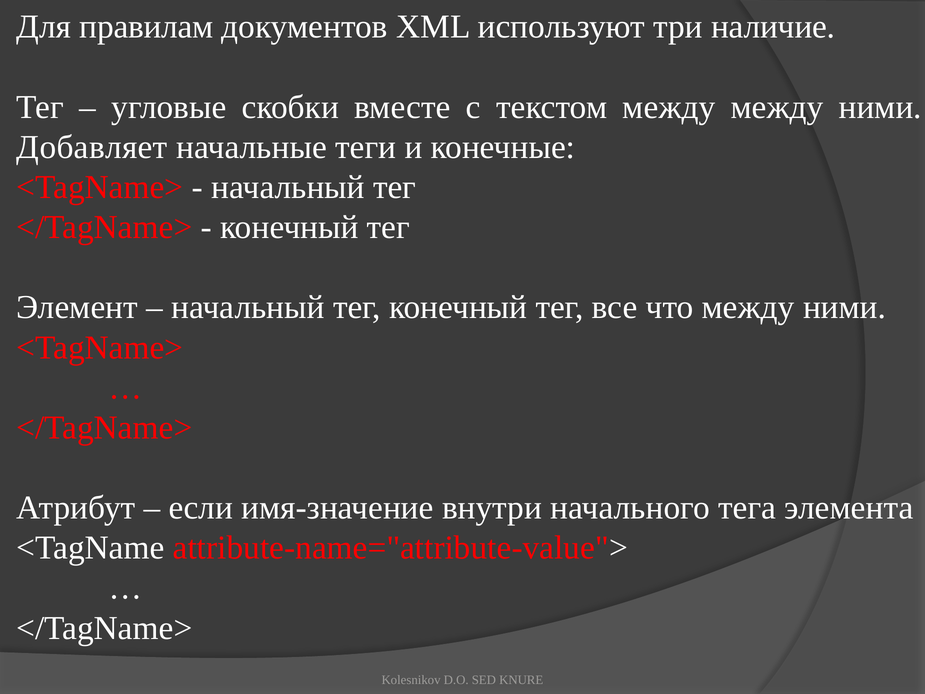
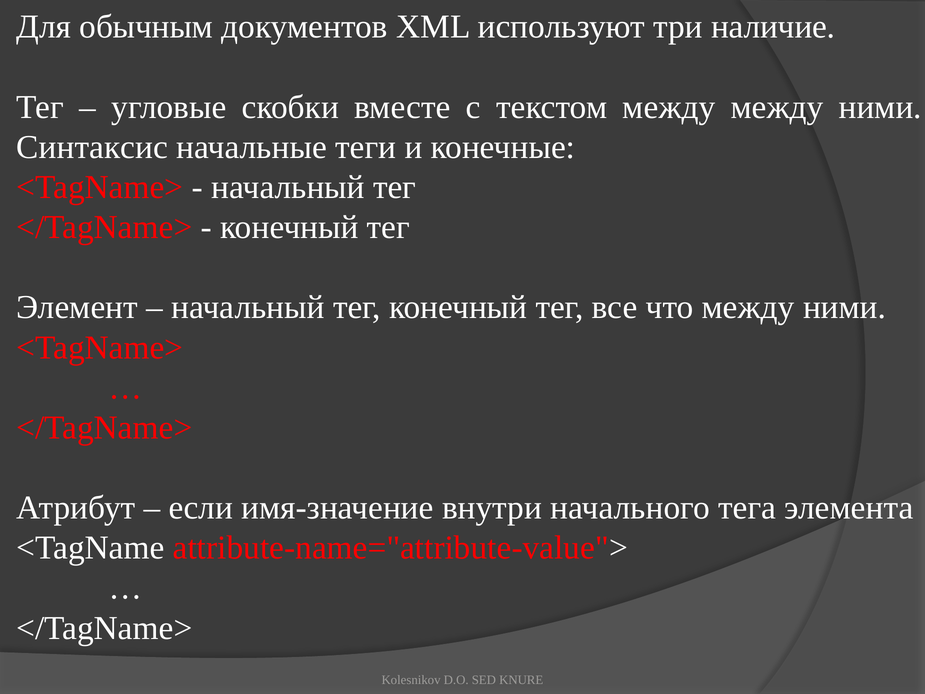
правилам: правилам -> обычным (146, 27)
Добавляет: Добавляет -> Синтаксис (92, 147)
